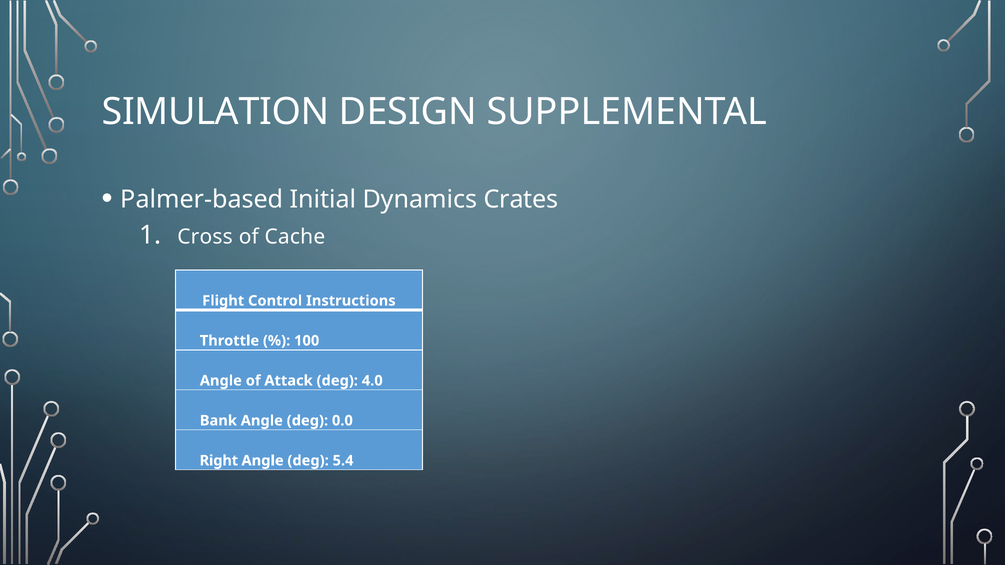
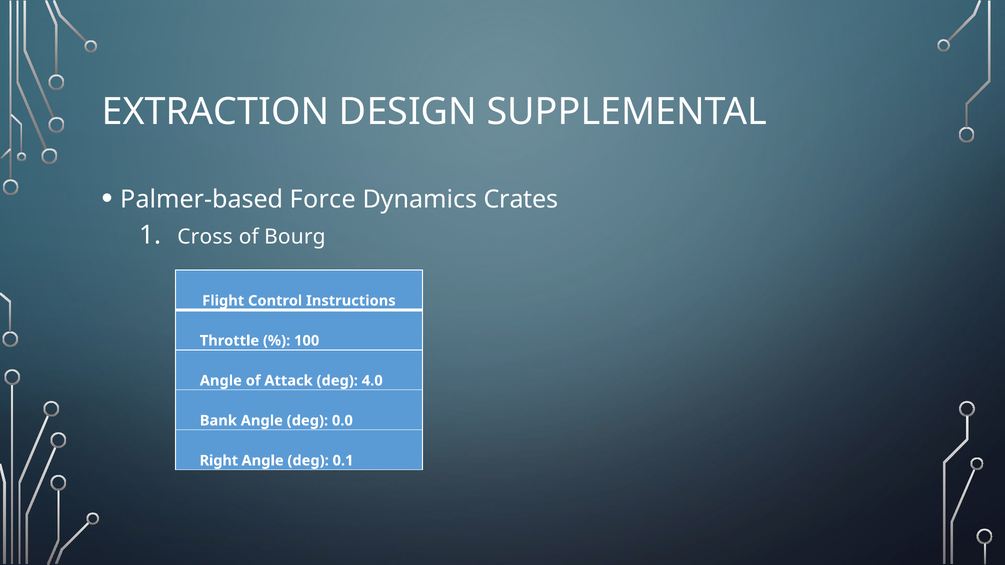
SIMULATION: SIMULATION -> EXTRACTION (215, 112)
Initial: Initial -> Force (323, 199)
Cache: Cache -> Bourg (295, 237)
5.4: 5.4 -> 0.1 (343, 461)
